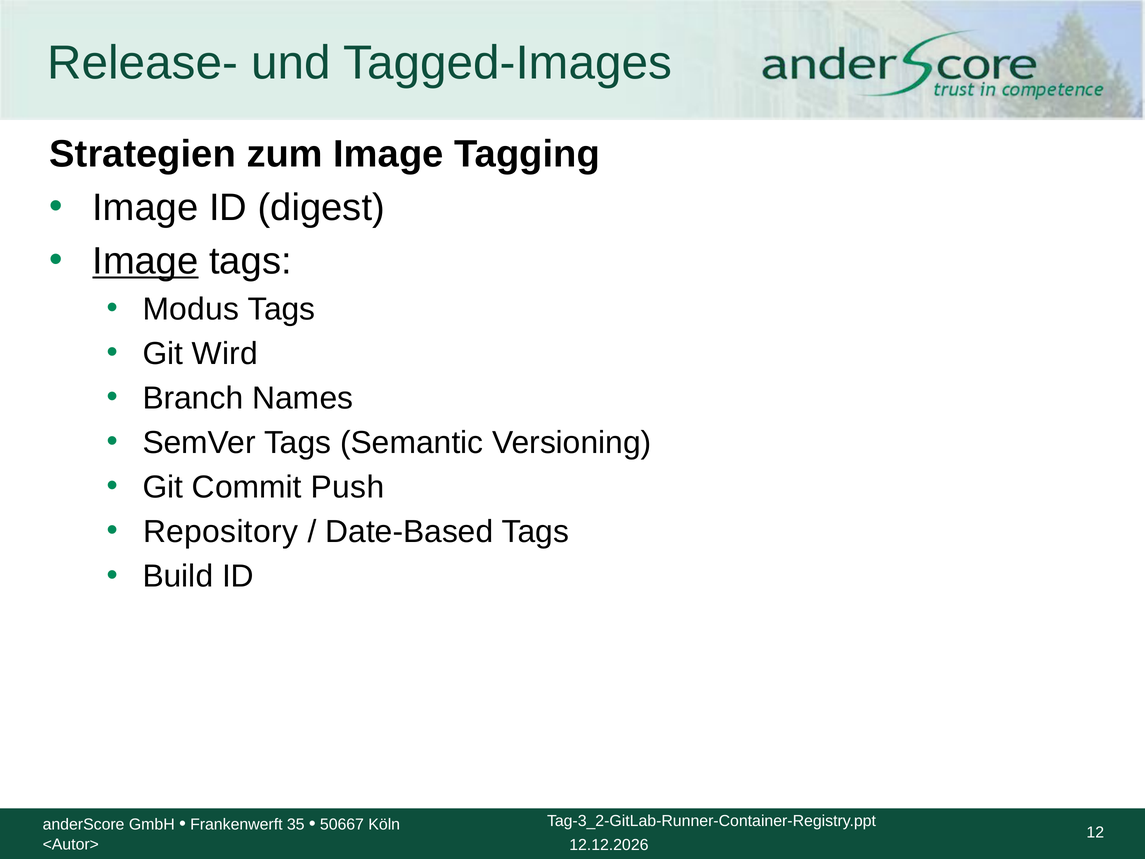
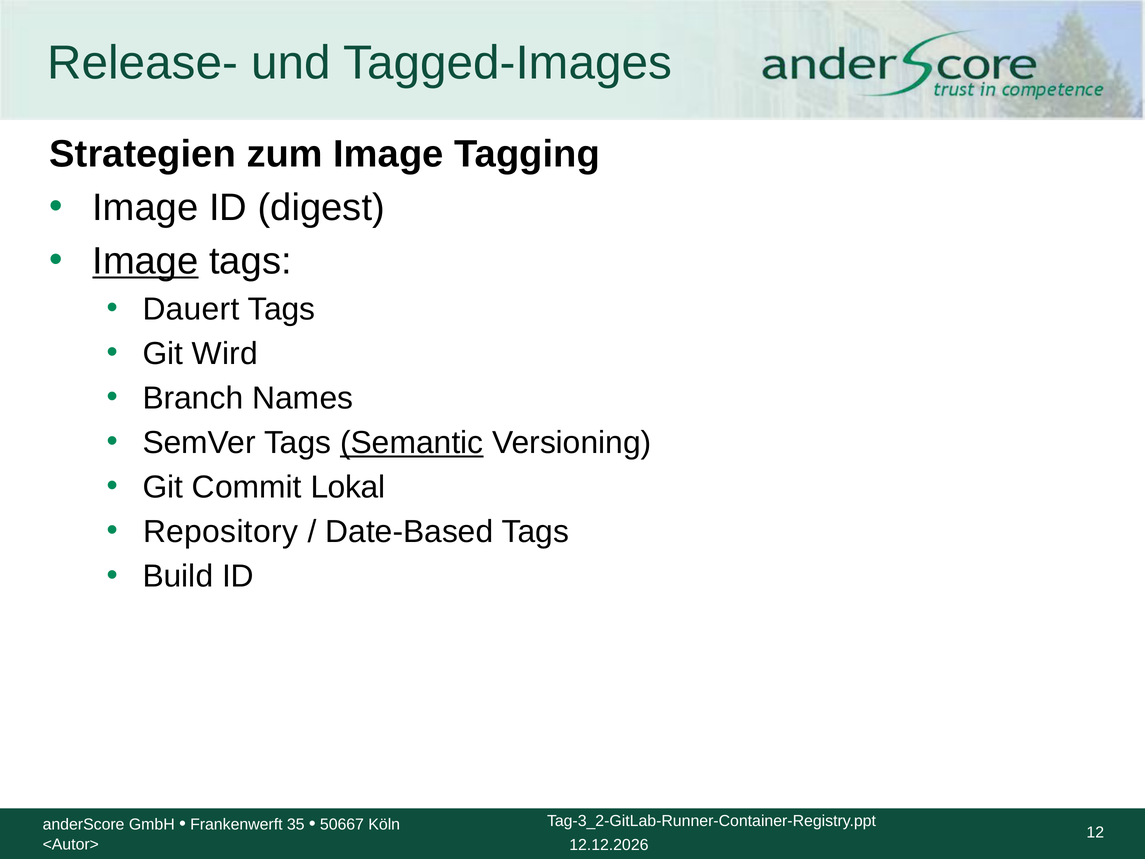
Modus: Modus -> Dauert (191, 309)
Semantic underline: none -> present (412, 443)
Push: Push -> Lokal (348, 487)
